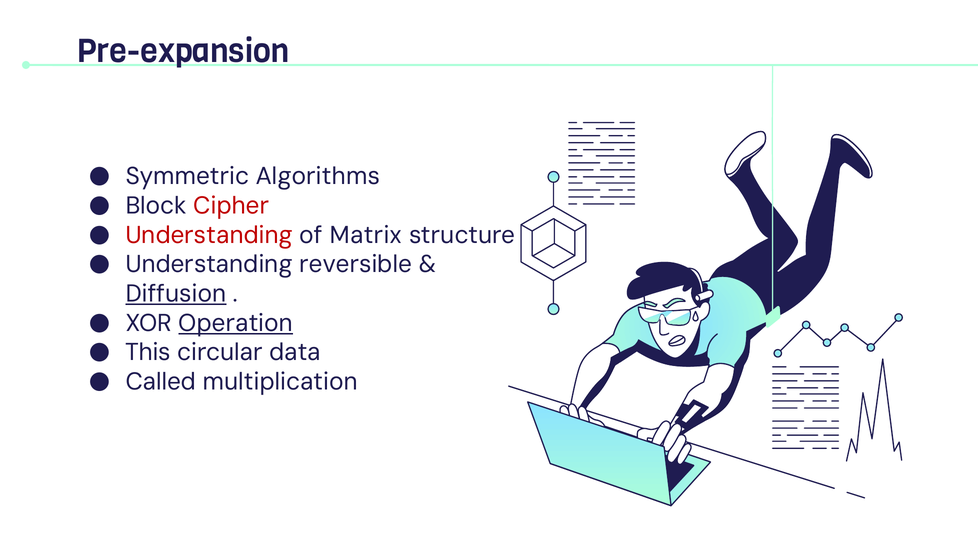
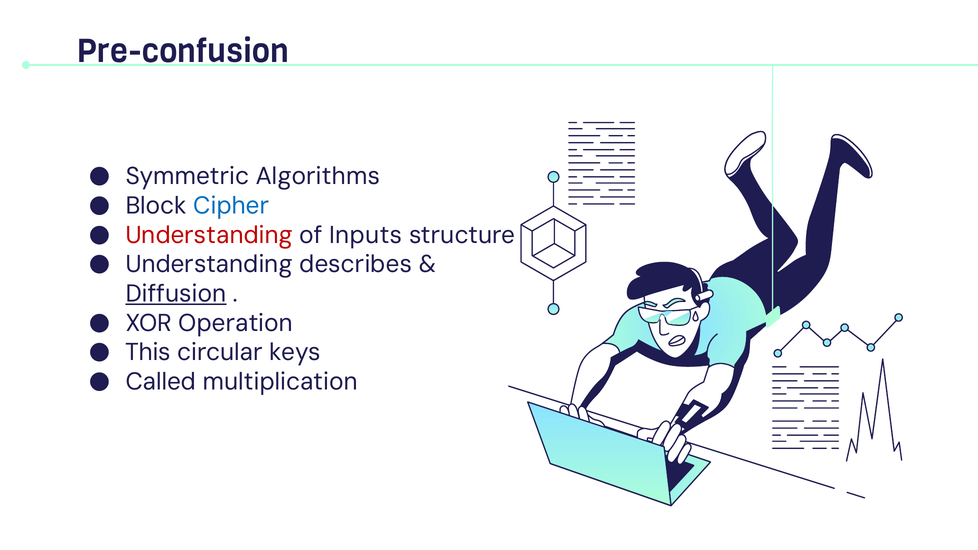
Pre-expansion: Pre-expansion -> Pre-confusion (183, 51)
Cipher colour: red -> blue (231, 206)
Matrix: Matrix -> Inputs (366, 235)
reversible: reversible -> describes (356, 264)
Operation underline: present -> none (236, 323)
data: data -> keys (295, 352)
